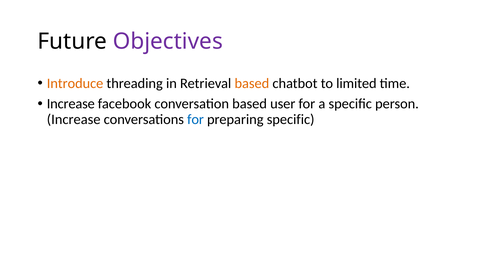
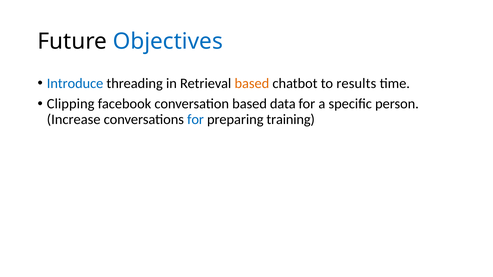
Objectives colour: purple -> blue (168, 41)
Introduce colour: orange -> blue (75, 83)
limited: limited -> results (356, 83)
Increase: Increase -> Clipping (71, 104)
user: user -> data (283, 104)
preparing specific: specific -> training (291, 120)
